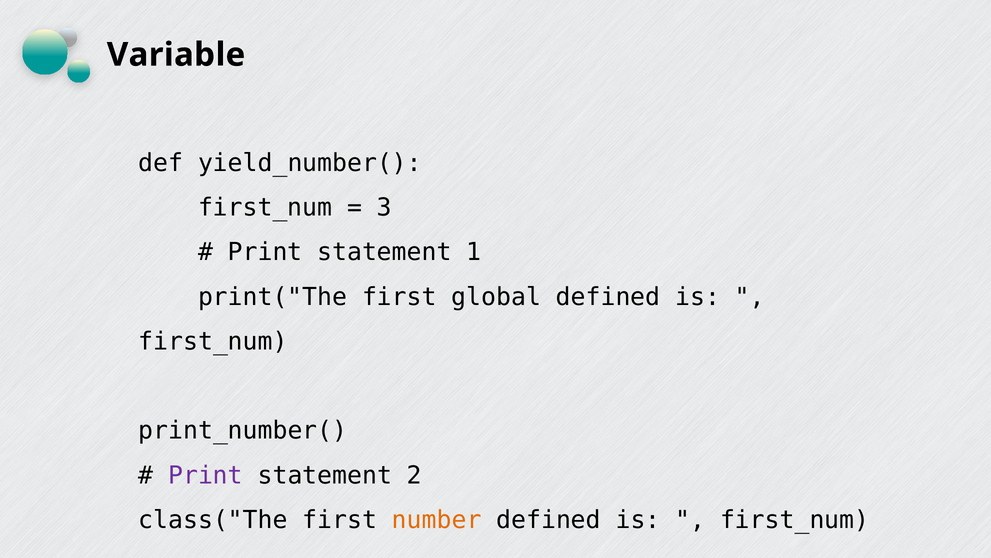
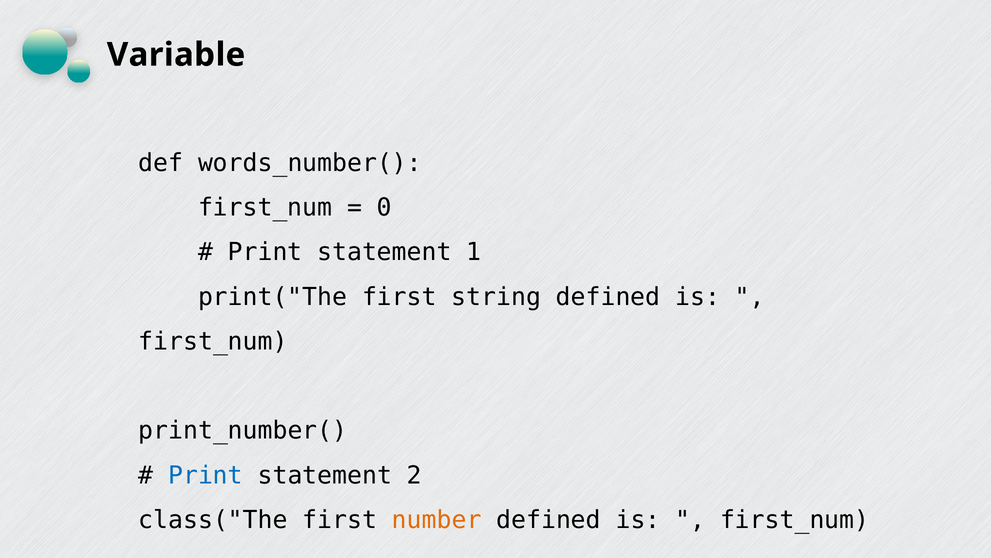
yield_number(: yield_number( -> words_number( (310, 163)
3: 3 -> 0 (384, 207)
global: global -> string (496, 297)
Print colour: purple -> blue (206, 475)
